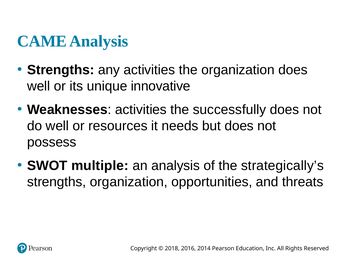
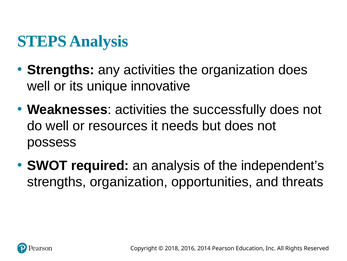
CAME: CAME -> STEPS (42, 41)
multiple: multiple -> required (100, 165)
strategically’s: strategically’s -> independent’s (283, 165)
